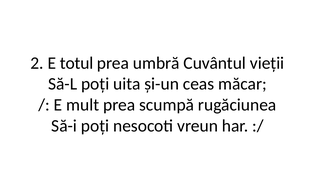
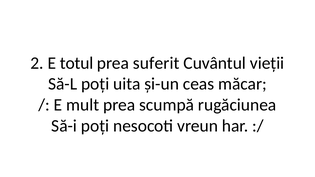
umbră: umbră -> suferit (156, 63)
